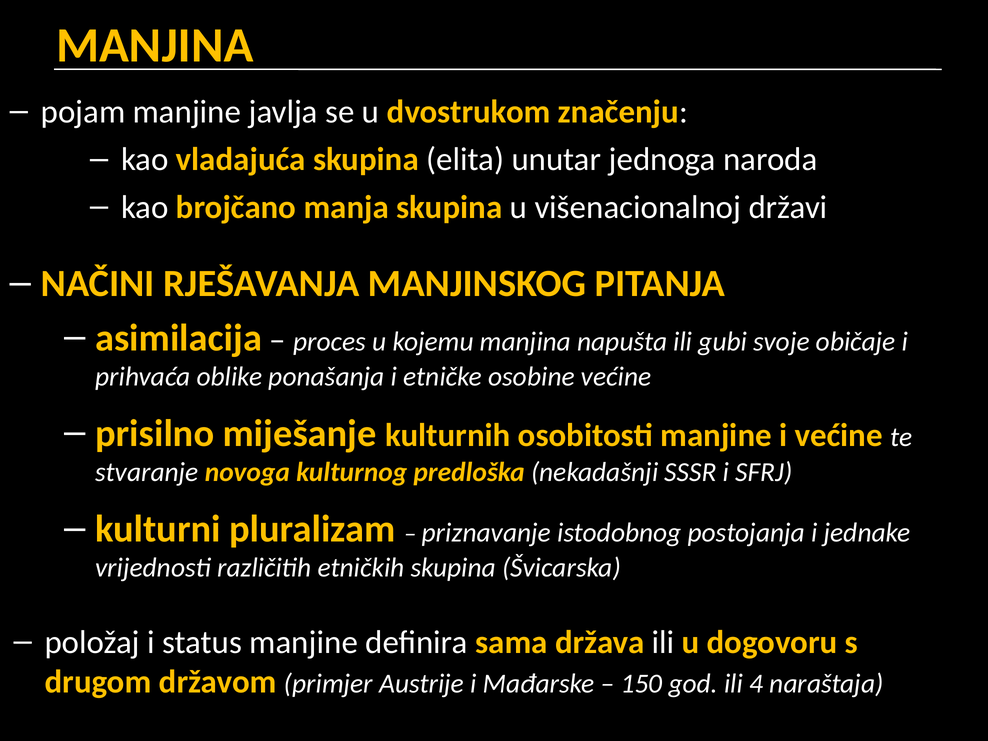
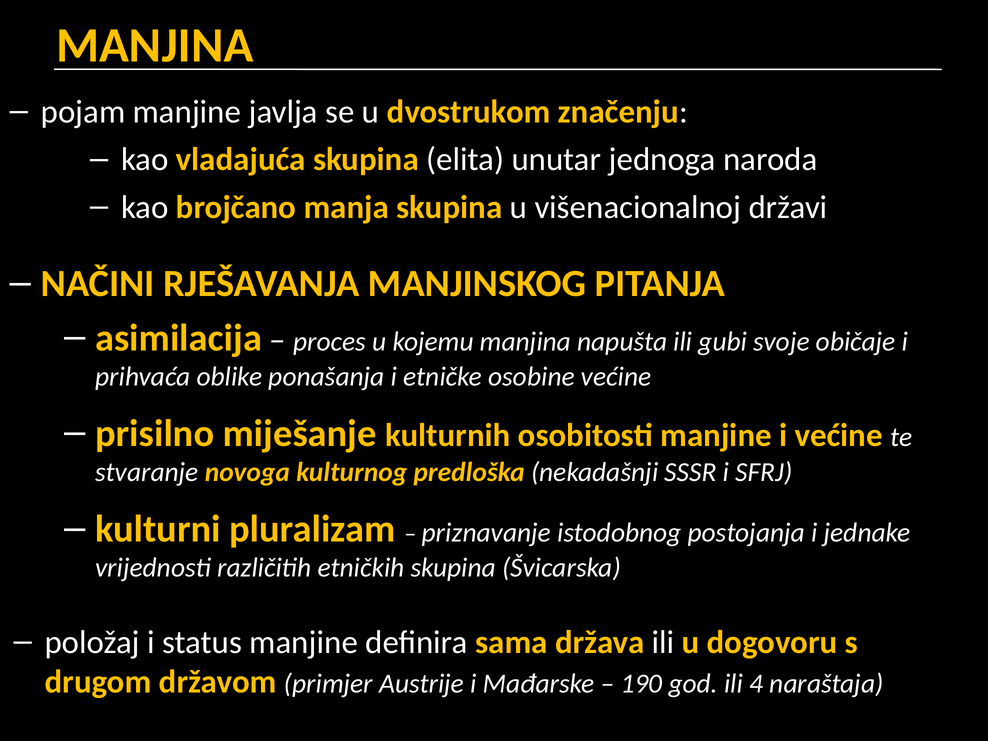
150: 150 -> 190 (642, 684)
